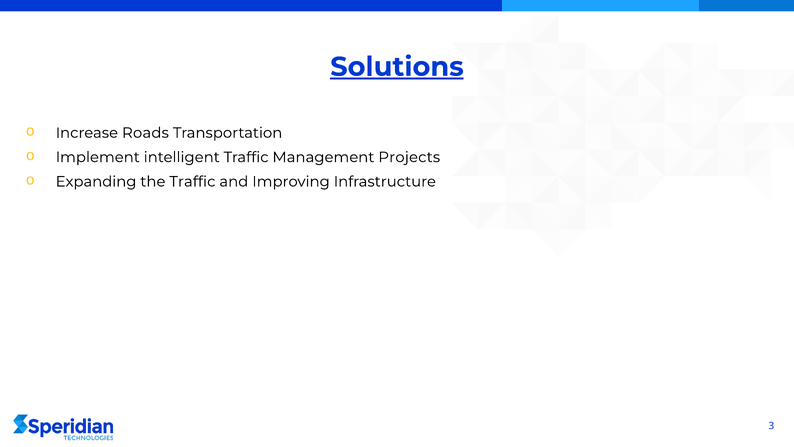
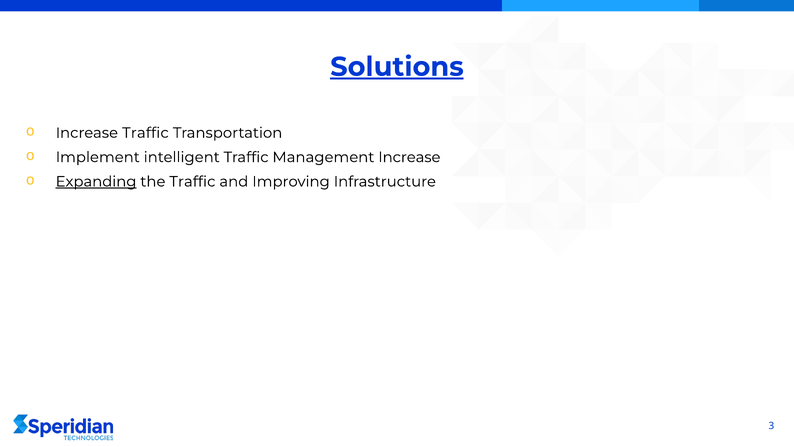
Increase Roads: Roads -> Traffic (145, 133)
Management Projects: Projects -> Increase (409, 157)
Expanding underline: none -> present (96, 181)
